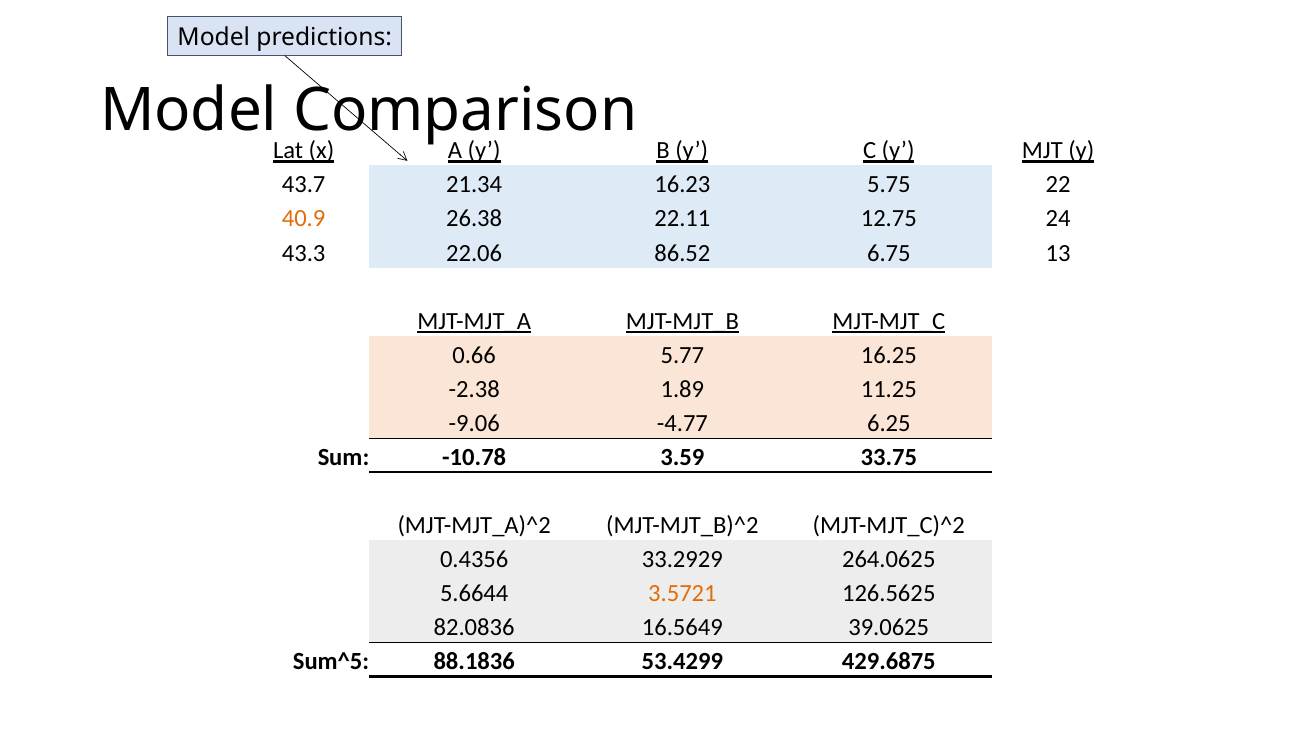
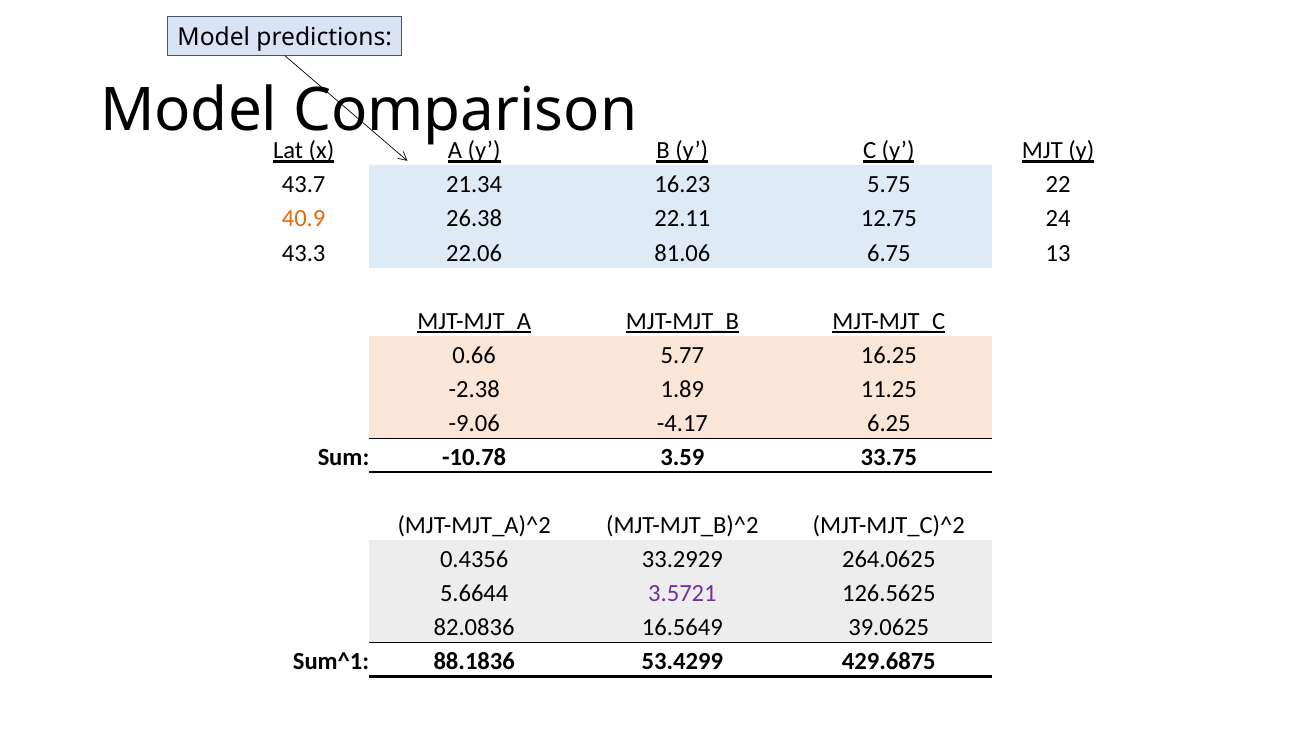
86.52: 86.52 -> 81.06 (682, 253)
-4.77: -4.77 -> -4.17 (682, 423)
3.5721 colour: orange -> purple (682, 593)
Sum^5: Sum^5 -> Sum^1 (331, 661)
